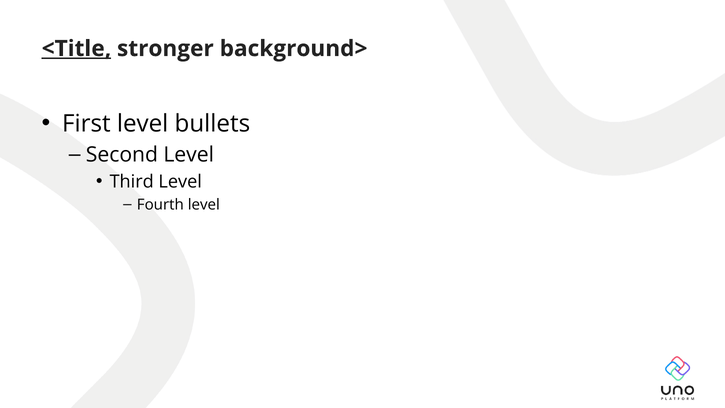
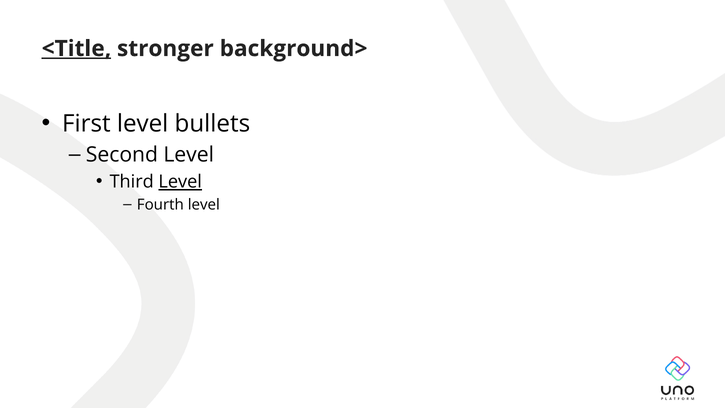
Level underline: none -> present (180, 182)
